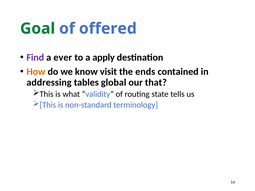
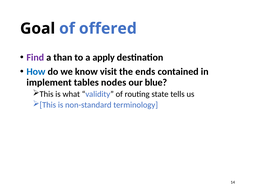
Goal colour: green -> black (38, 29)
ever: ever -> than (63, 57)
How colour: orange -> blue (36, 72)
addressing: addressing -> implement (49, 82)
global: global -> nodes (114, 82)
that: that -> blue (156, 82)
